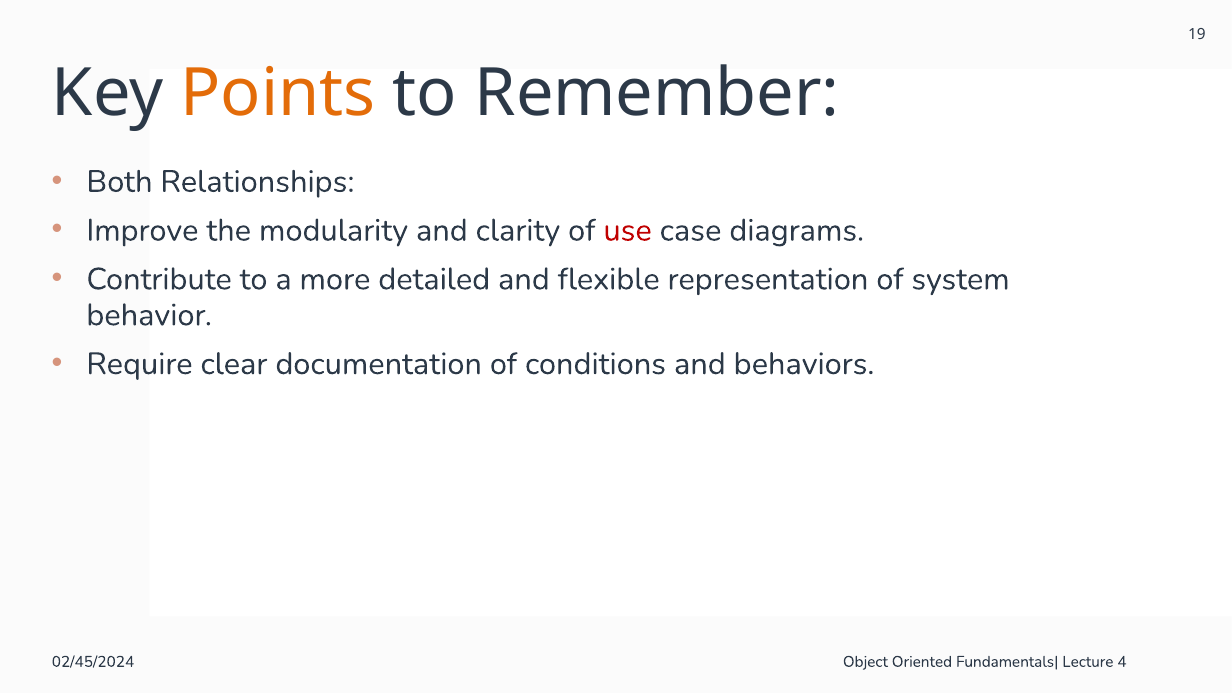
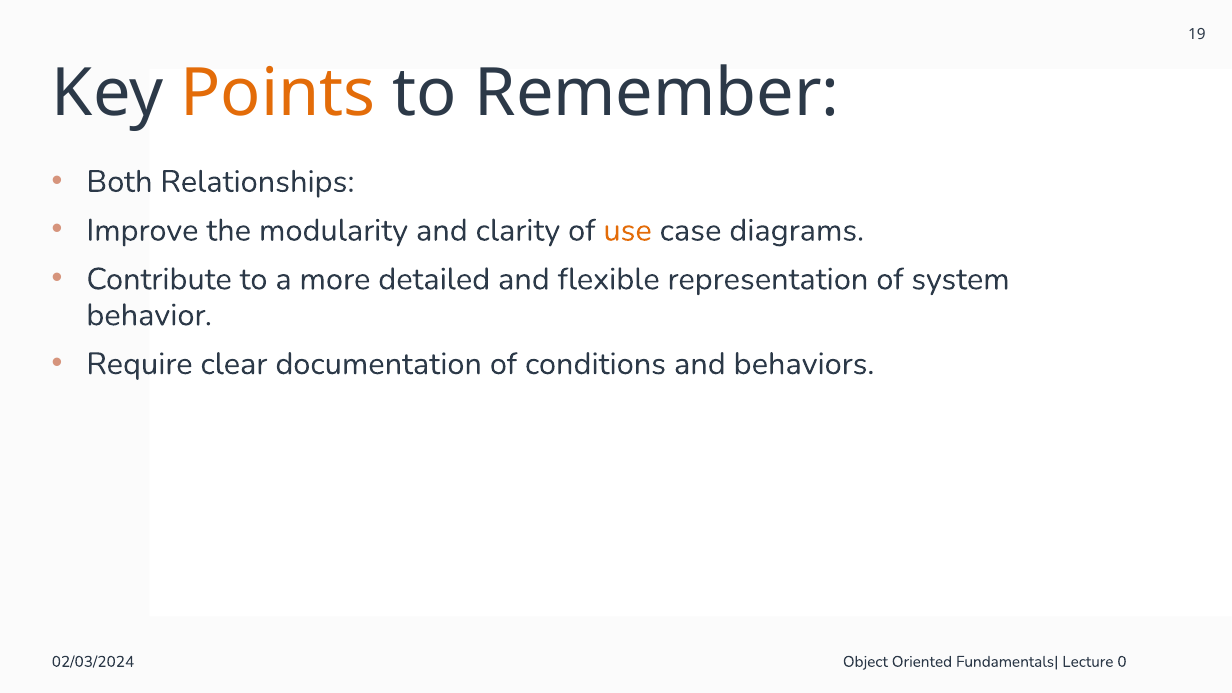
use colour: red -> orange (628, 230)
02/45/2024: 02/45/2024 -> 02/03/2024 (93, 662)
4: 4 -> 0 (1122, 662)
